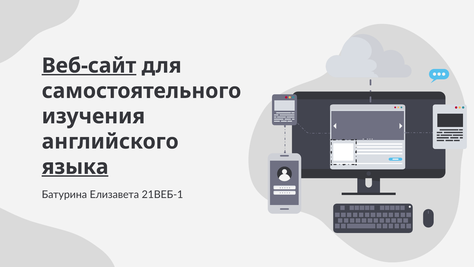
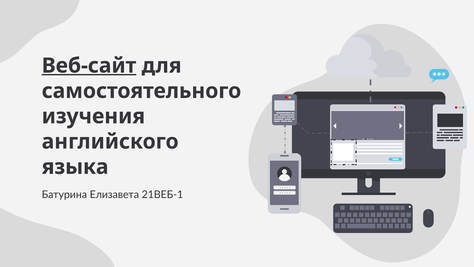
языка underline: present -> none (75, 167)
